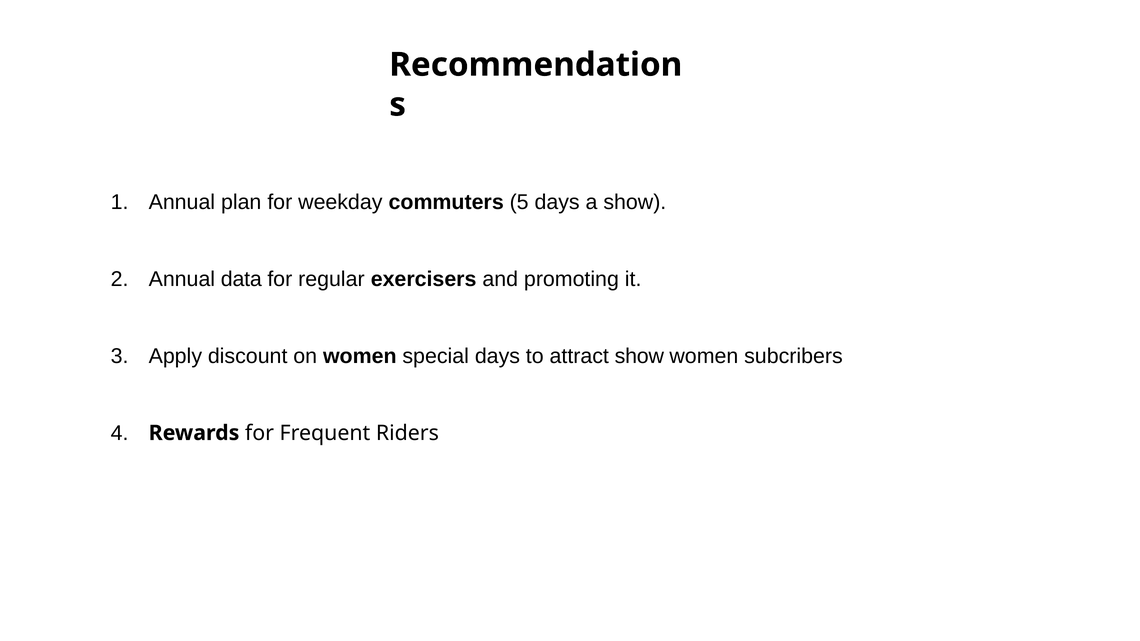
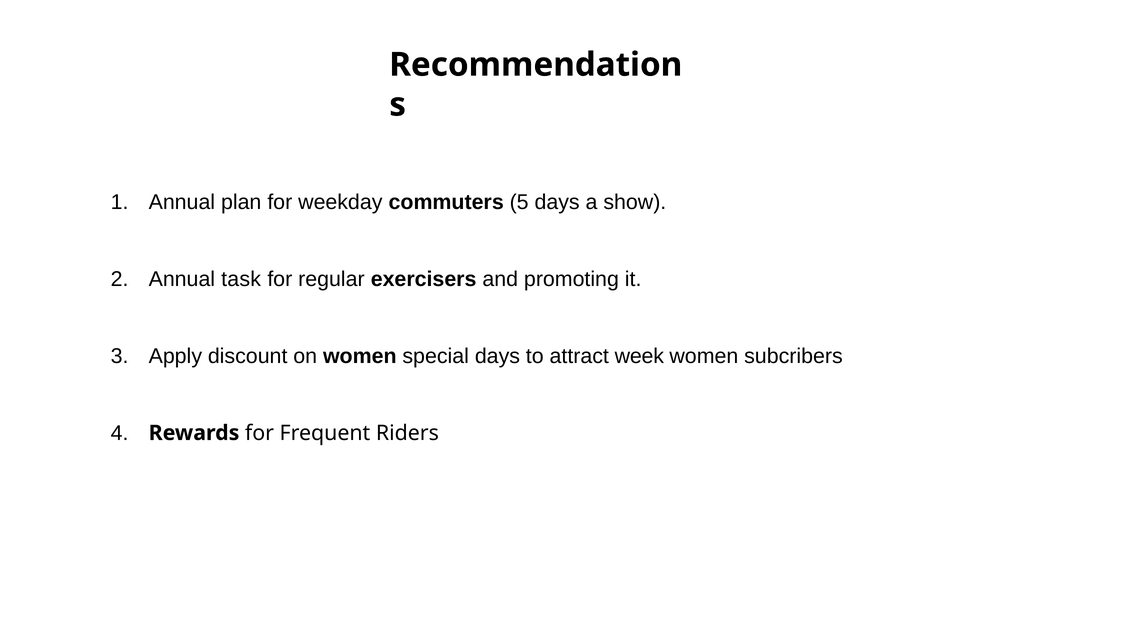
data: data -> task (241, 279)
attract show: show -> week (639, 356)
